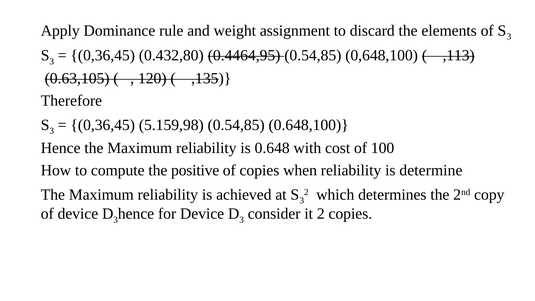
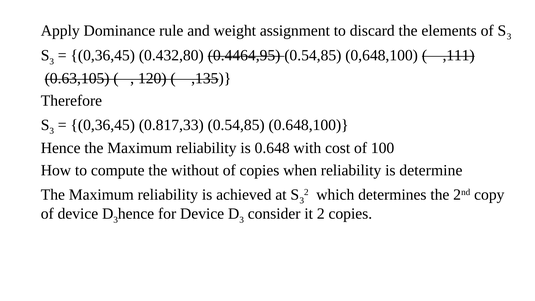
,113: ,113 -> ,111 (459, 55)
5.159,98: 5.159,98 -> 0.817,33 (171, 125)
positive: positive -> without (195, 170)
